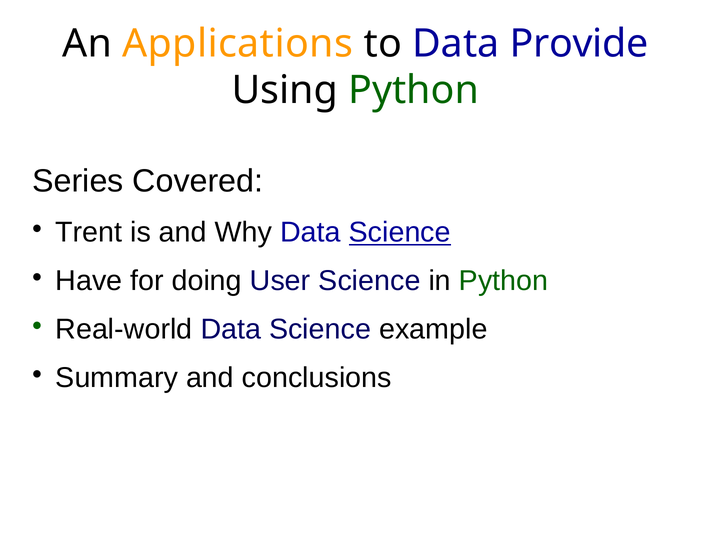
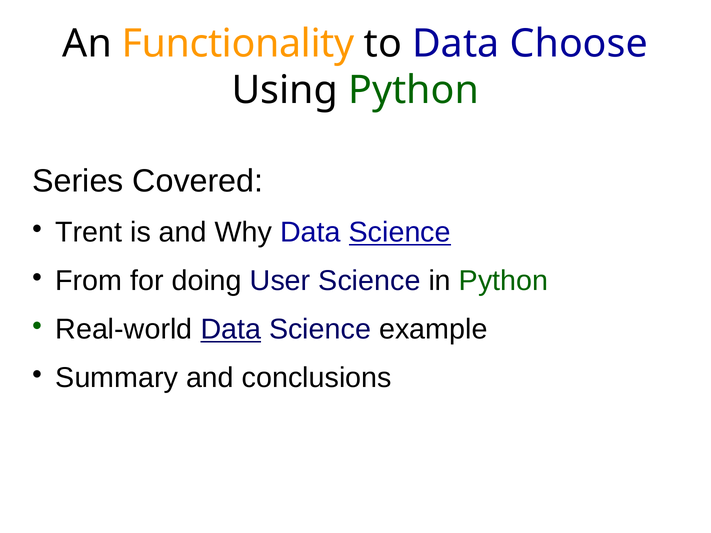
Applications: Applications -> Functionality (238, 44)
Provide: Provide -> Choose (579, 44)
Have: Have -> From (89, 281)
Data underline: none -> present (231, 329)
